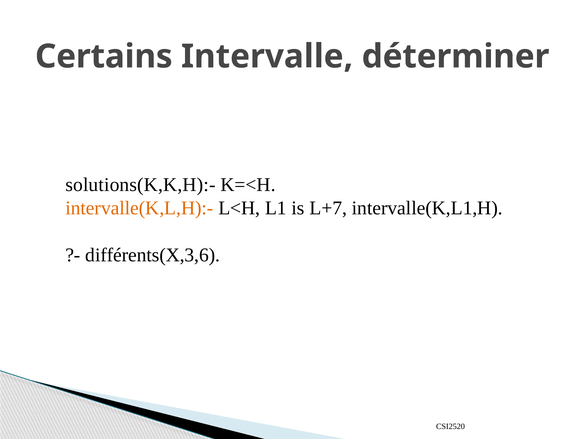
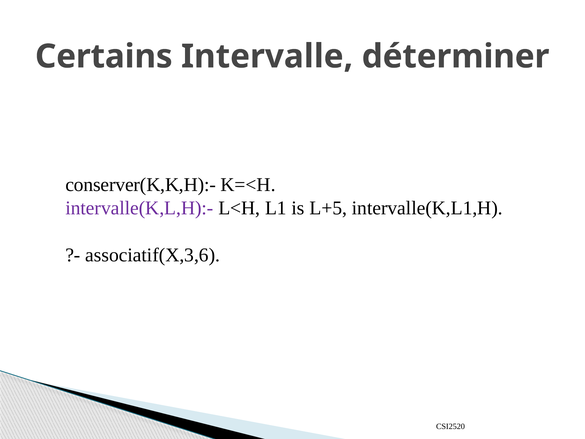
solutions(K,K,H):-: solutions(K,K,H):- -> conserver(K,K,H):- (141, 185)
intervalle(K,L,H):- colour: orange -> purple (139, 208)
L+7: L+7 -> L+5 (328, 208)
différents(X,3,6: différents(X,3,6 -> associatif(X,3,6 (153, 255)
